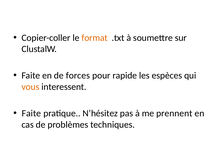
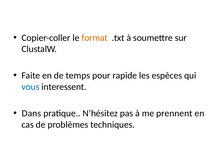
forces: forces -> temps (78, 76)
vous colour: orange -> blue (30, 87)
Faite: Faite -> Dans (31, 114)
